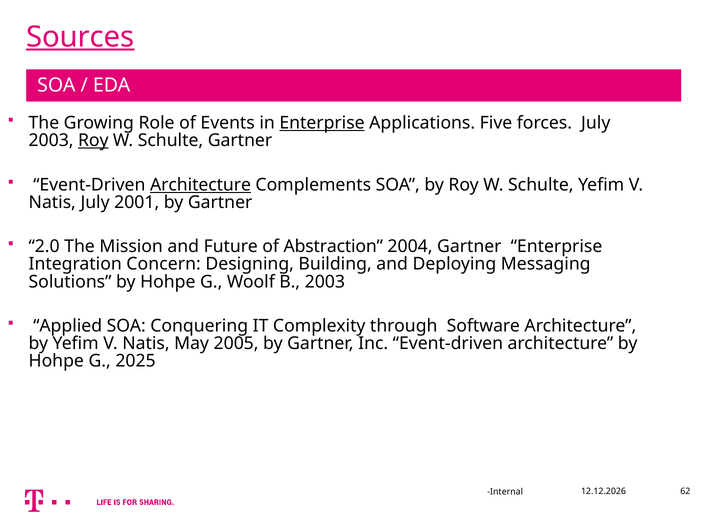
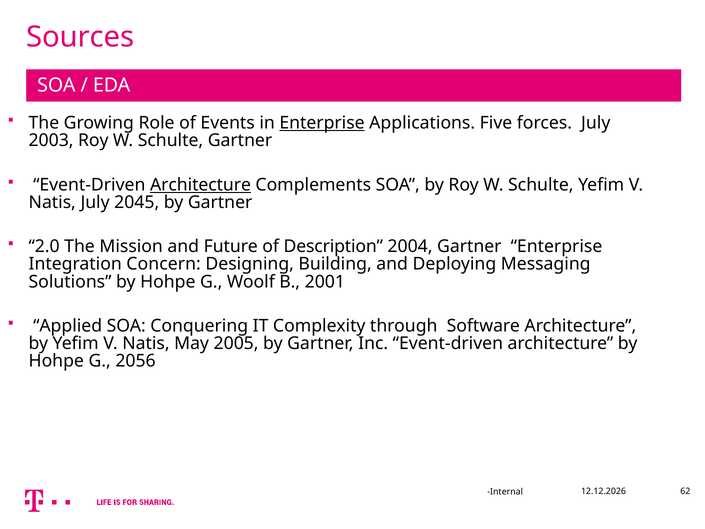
Sources underline: present -> none (80, 37)
Roy underline: present -> none (93, 141)
2001: 2001 -> 2045 (137, 202)
Abstraction: Abstraction -> Description (333, 246)
B 2003: 2003 -> 2001 (325, 282)
2025: 2025 -> 2056 (136, 361)
